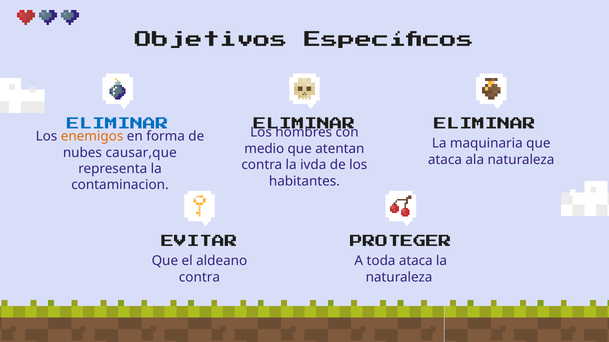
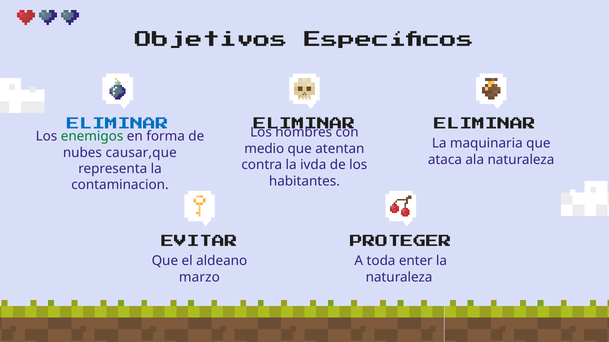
enemigos colour: orange -> green (92, 137)
toda ataca: ataca -> enter (416, 261)
contra: contra -> marzo (199, 278)
